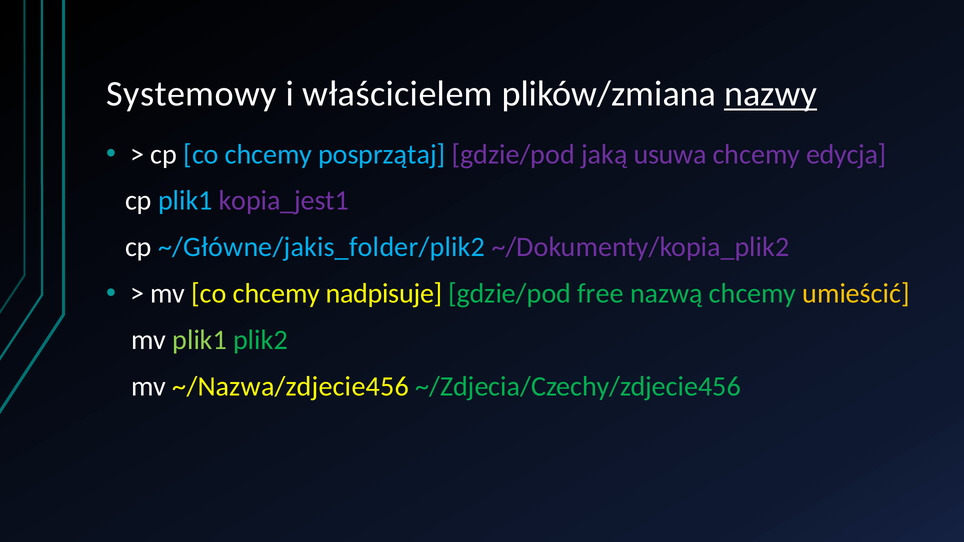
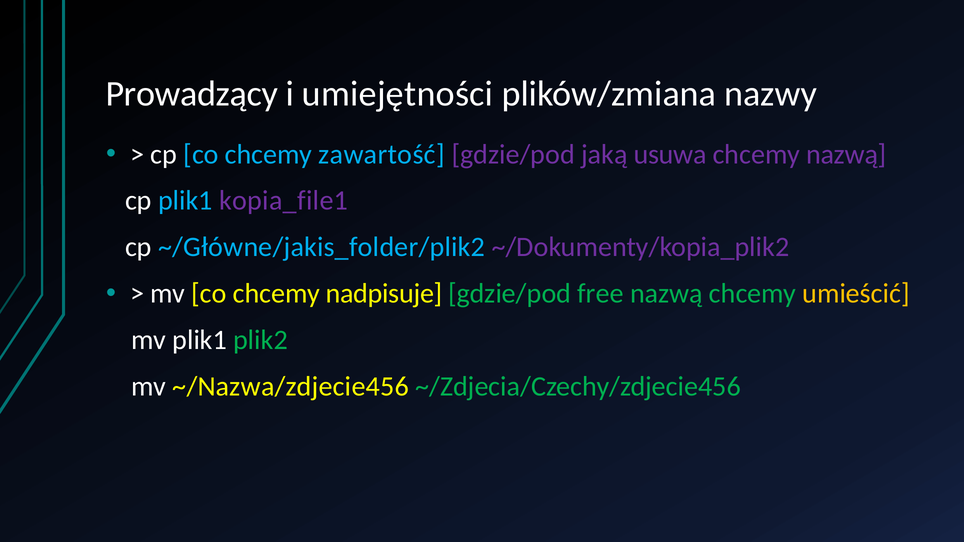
Systemowy: Systemowy -> Prowadzący (192, 94)
właścicielem: właścicielem -> umiejętności (398, 94)
nazwy underline: present -> none (771, 94)
posprzątaj: posprzątaj -> zawartość (382, 154)
chcemy edycja: edycja -> nazwą (846, 154)
kopia_jest1: kopia_jest1 -> kopia_file1 (284, 201)
plik1 colour: light green -> white (200, 340)
